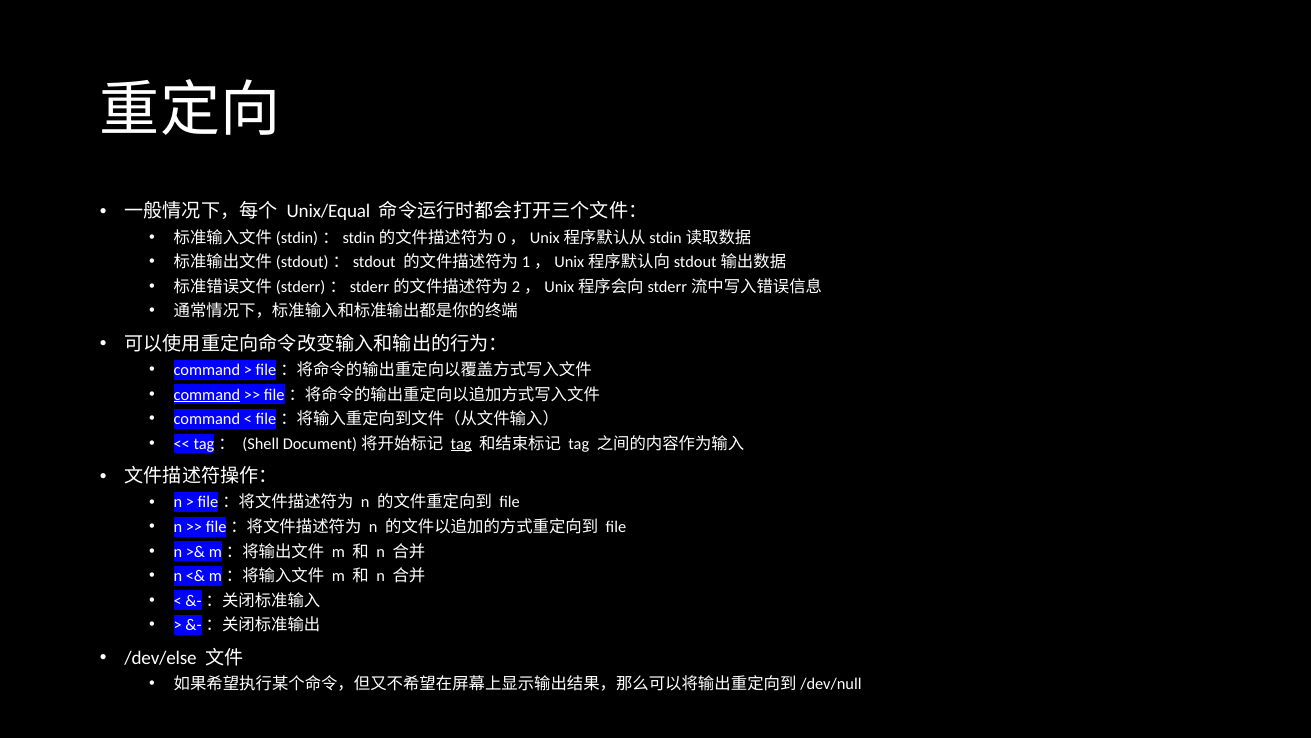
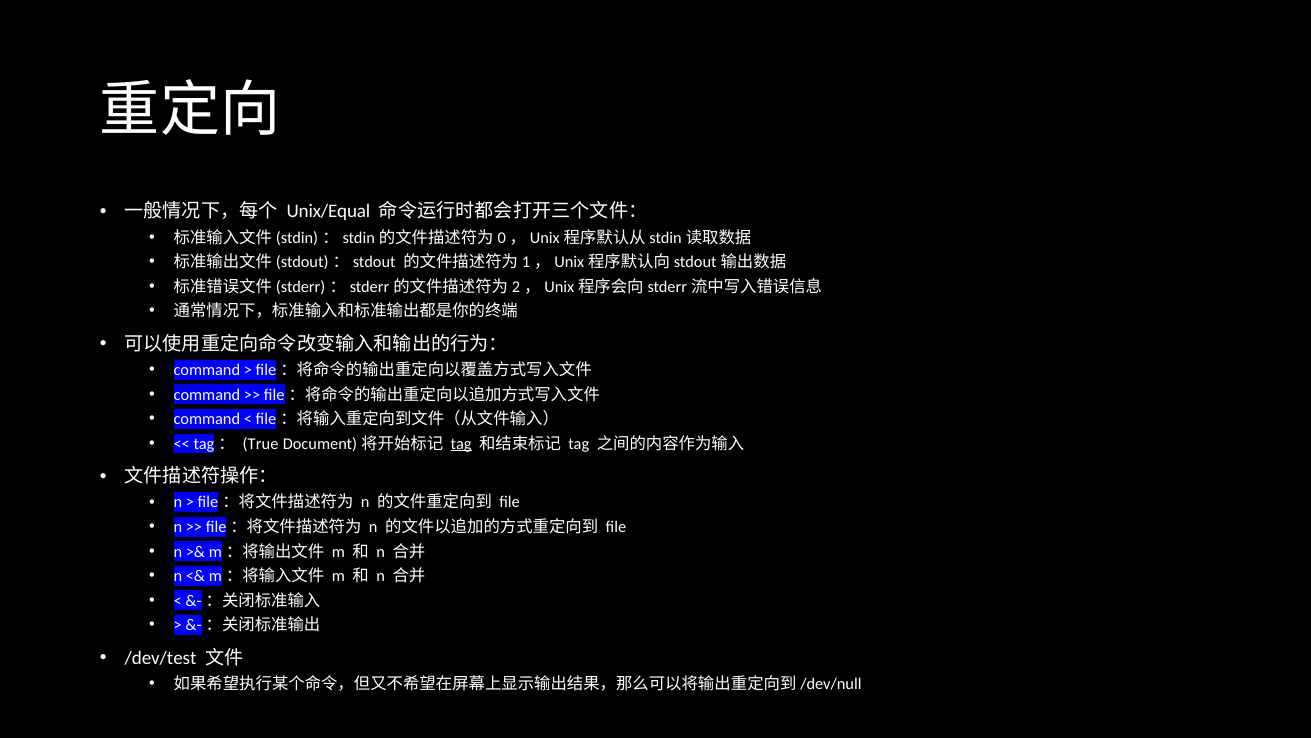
command underline: present -> none (207, 394)
Shell: Shell -> True (261, 443)
/dev/else: /dev/else -> /dev/test (161, 657)
